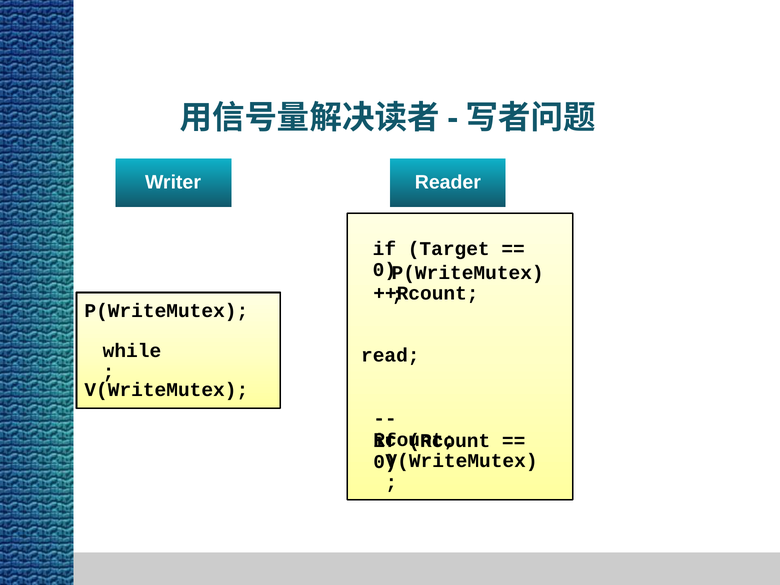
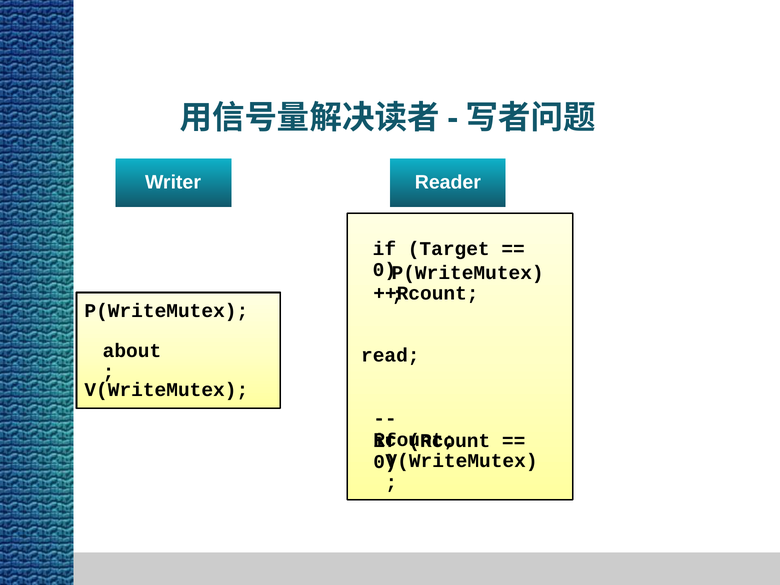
while: while -> about (132, 351)
